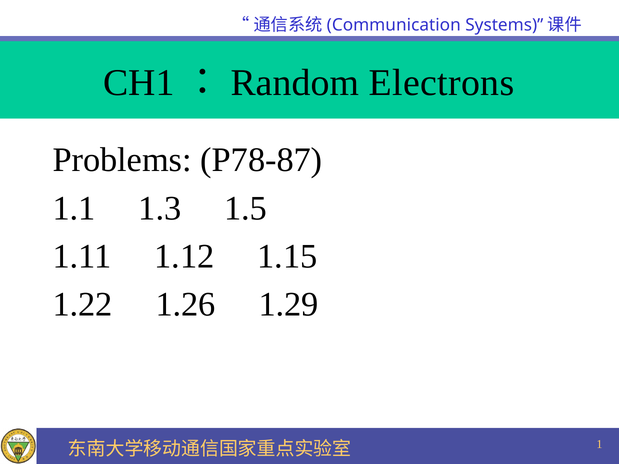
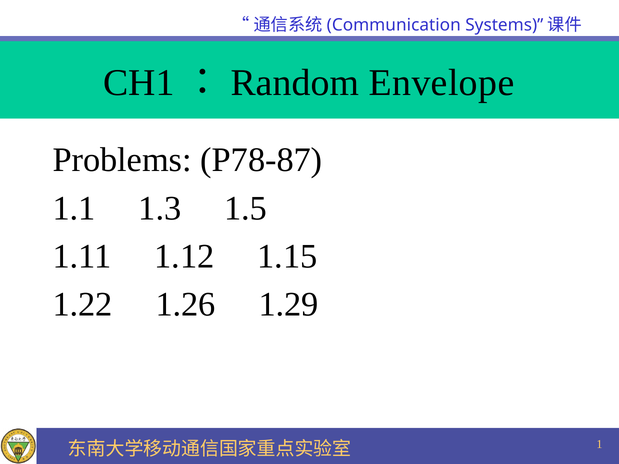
Electrons: Electrons -> Envelope (442, 83)
